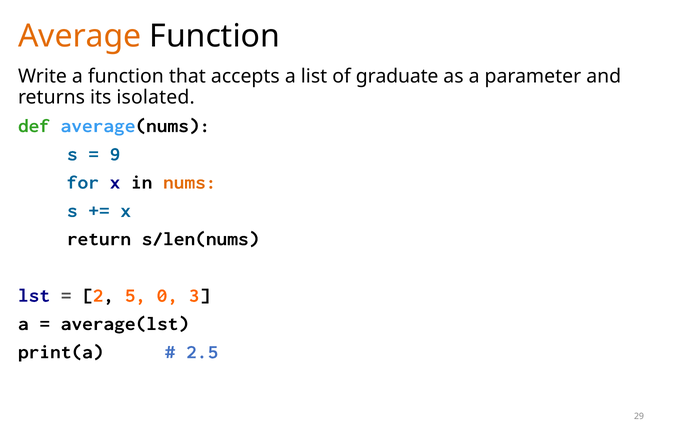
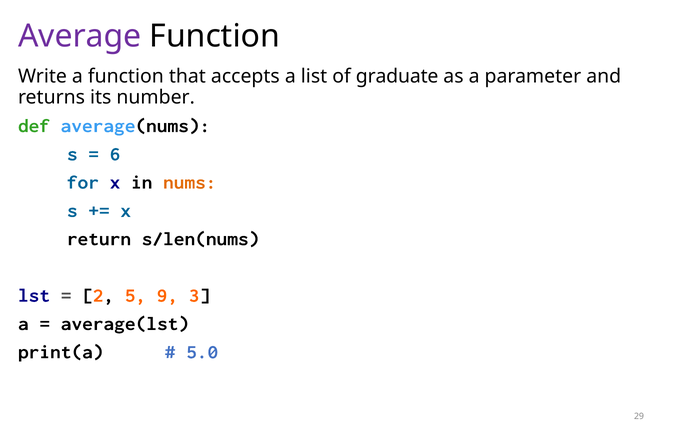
Average colour: orange -> purple (80, 36)
isolated: isolated -> number (156, 97)
9: 9 -> 6 (115, 154)
0: 0 -> 9 (167, 295)
2.5: 2.5 -> 5.0 (202, 352)
